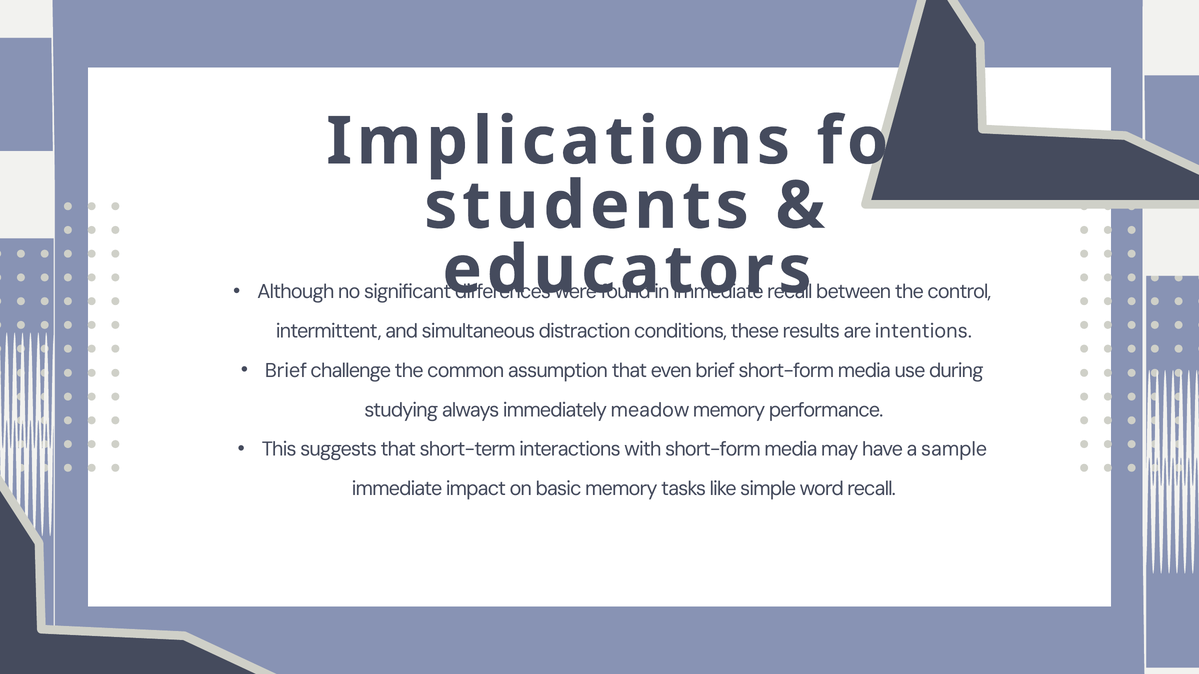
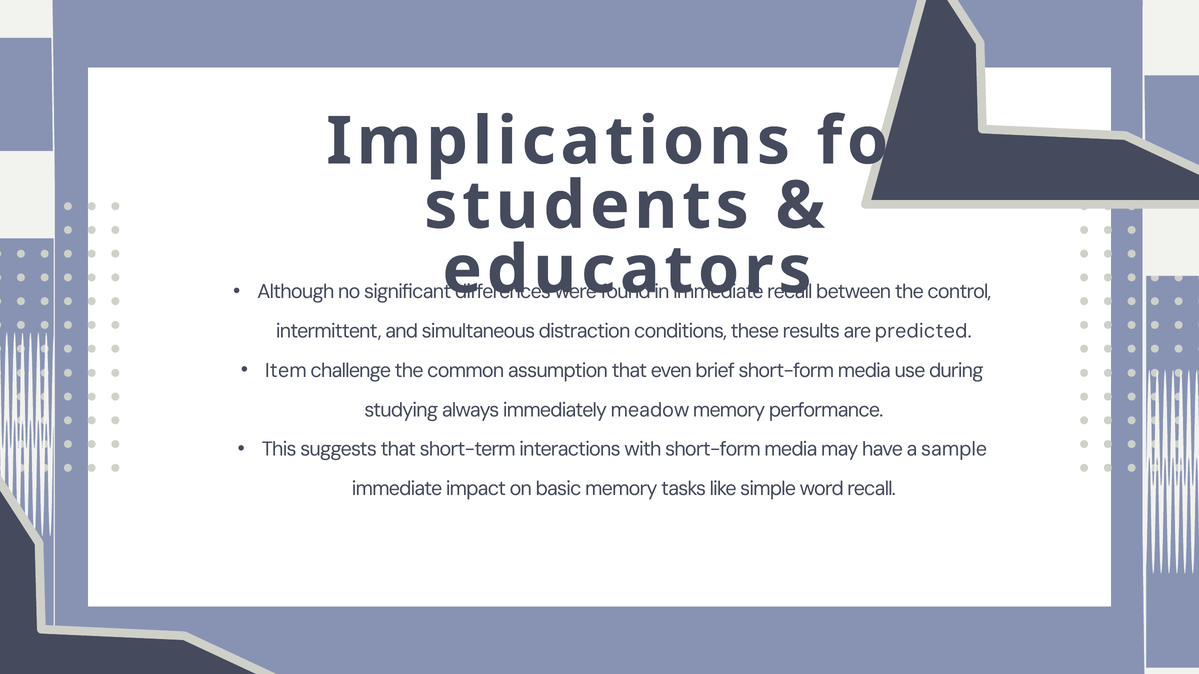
intentions: intentions -> predicted (923, 331)
Brief: Brief -> Item (286, 371)
